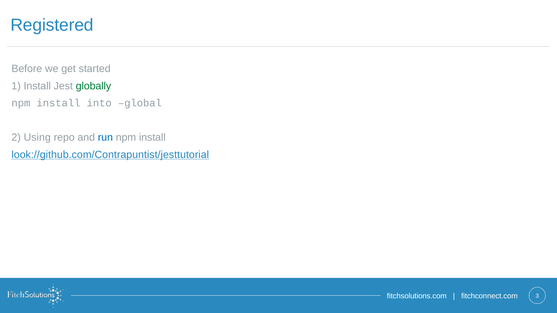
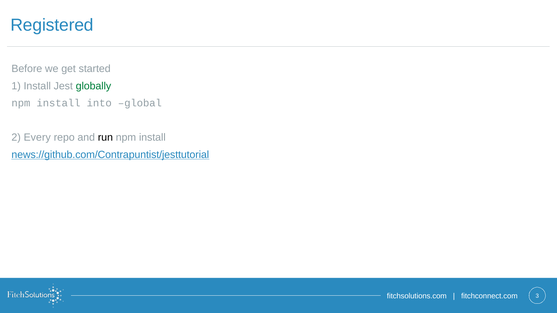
Using: Using -> Every (37, 138)
run colour: blue -> black (105, 138)
look://github.com/Contrapuntist/jesttutorial: look://github.com/Contrapuntist/jesttutorial -> news://github.com/Contrapuntist/jesttutorial (110, 155)
